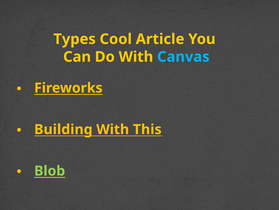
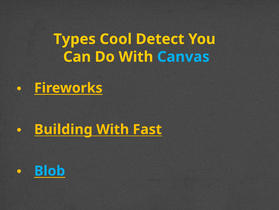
Article: Article -> Detect (160, 39)
This: This -> Fast (147, 129)
Blob colour: light green -> light blue (50, 170)
